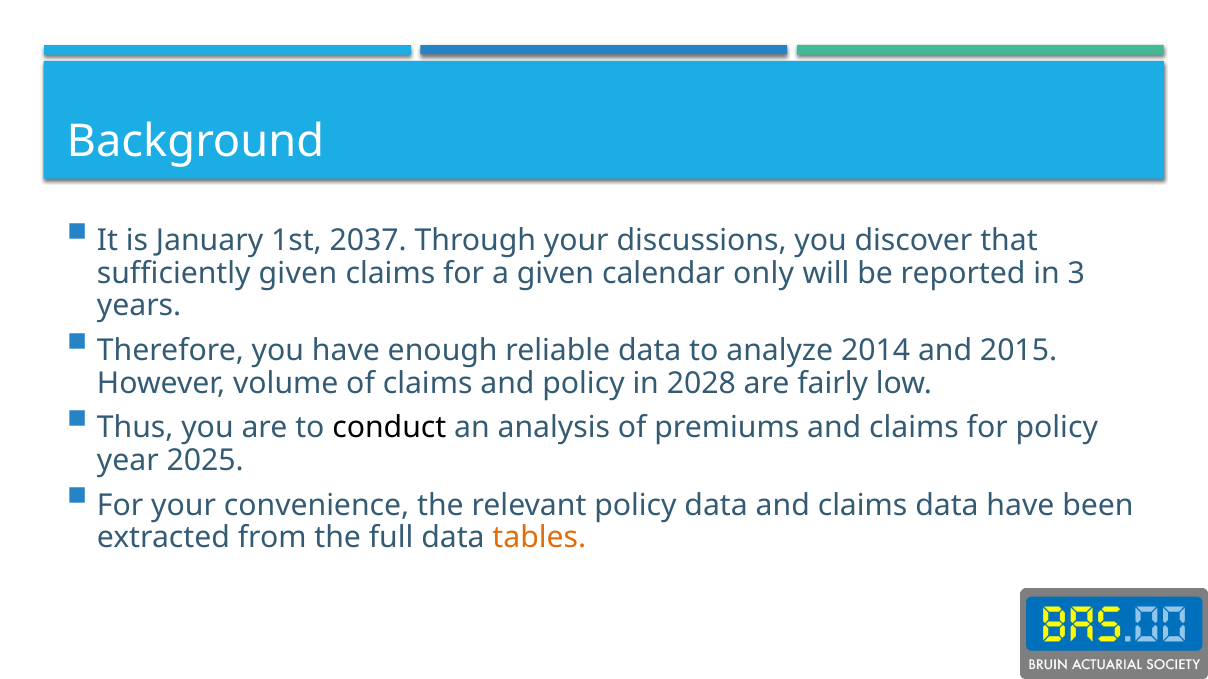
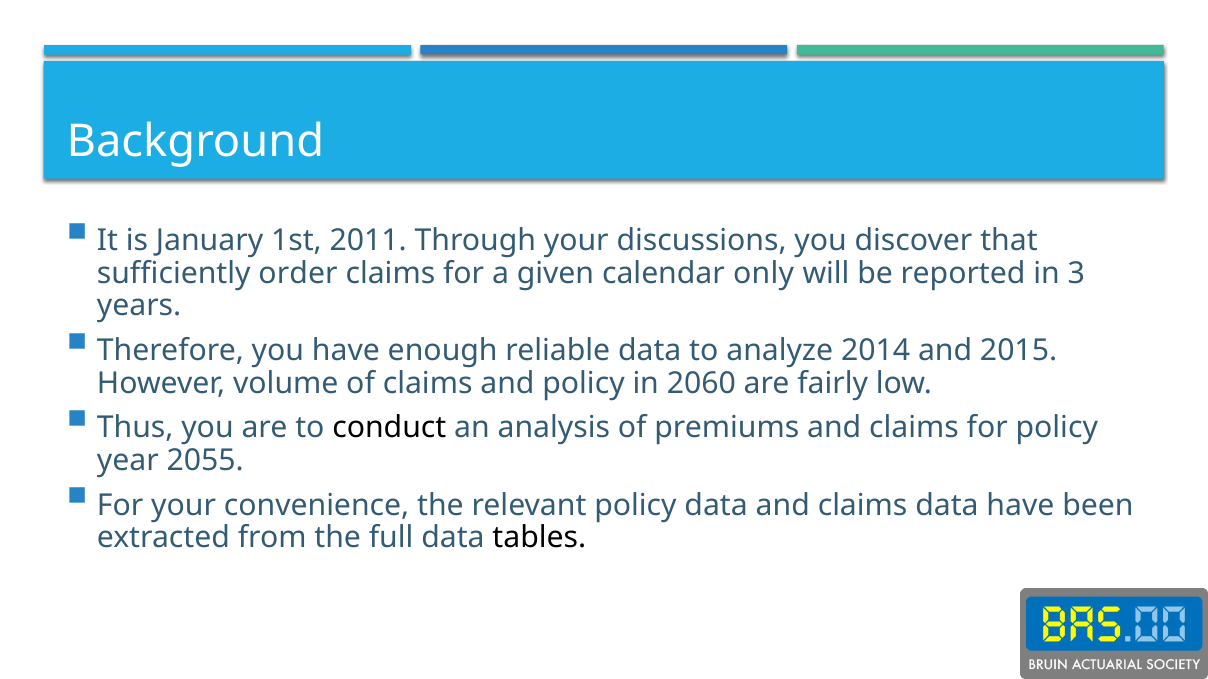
2037: 2037 -> 2011 (368, 241)
sufficiently given: given -> order (298, 273)
2028: 2028 -> 2060 (701, 383)
2025: 2025 -> 2055 (205, 461)
tables colour: orange -> black (539, 538)
